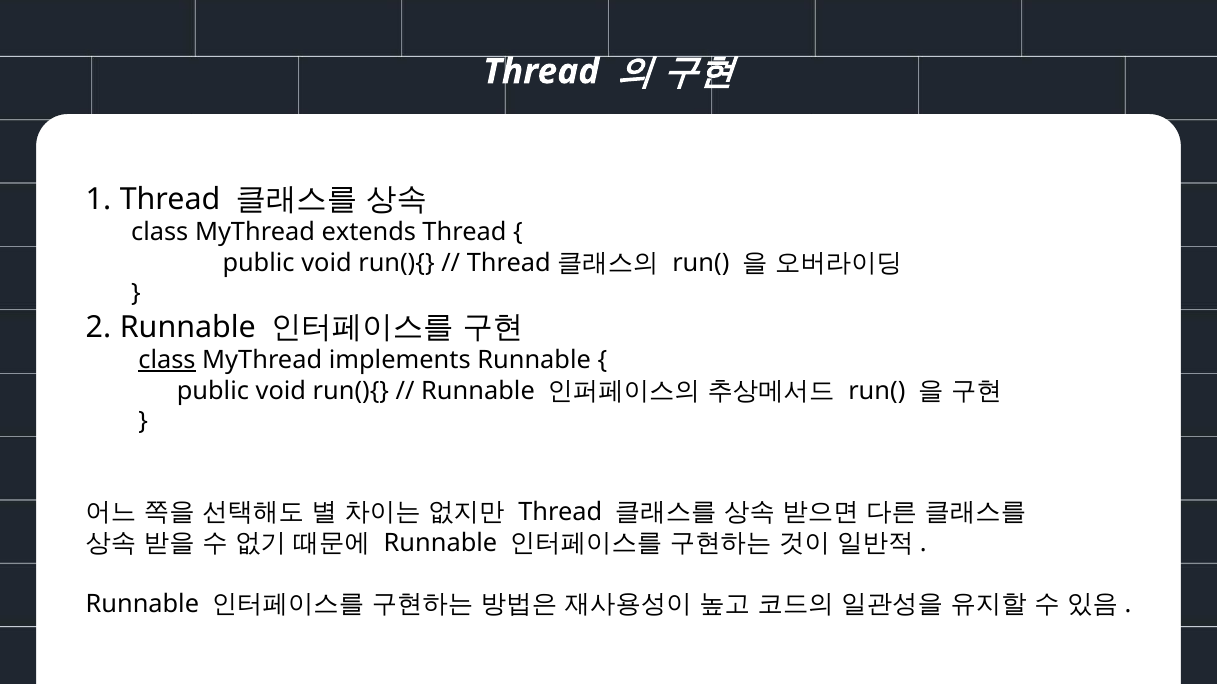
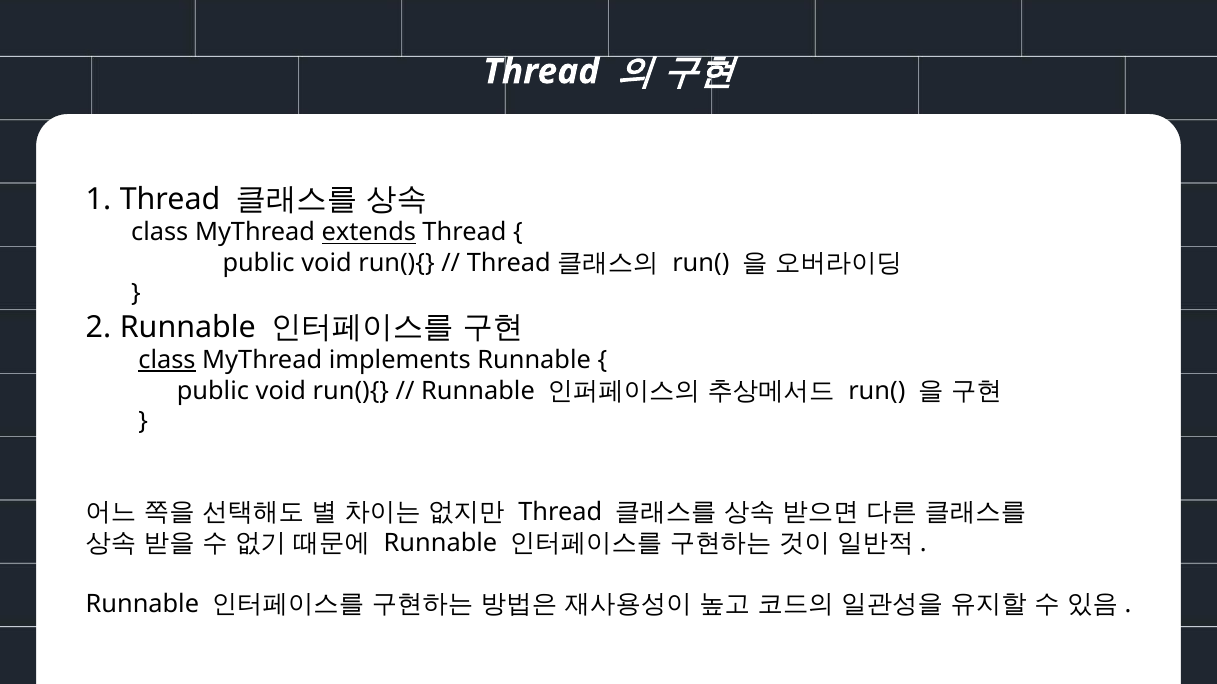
extends underline: none -> present (369, 233)
